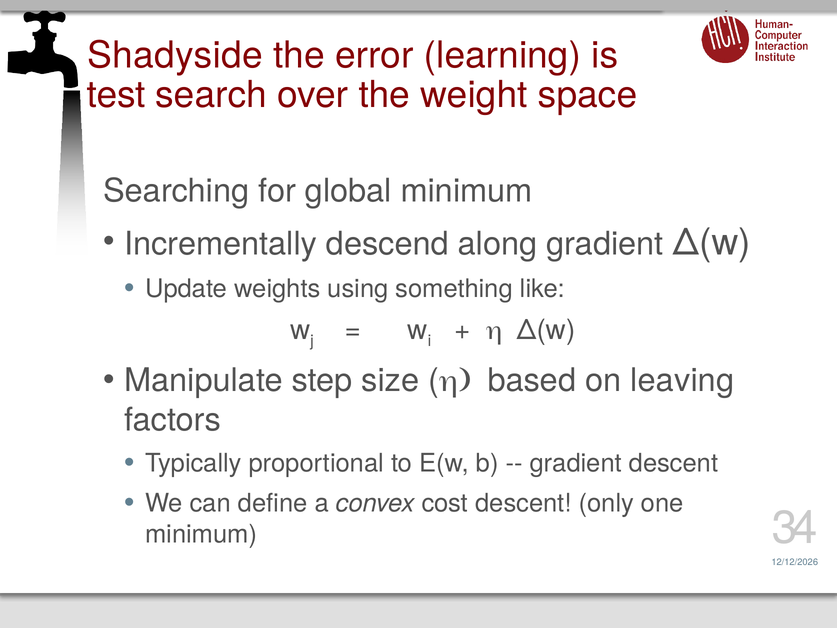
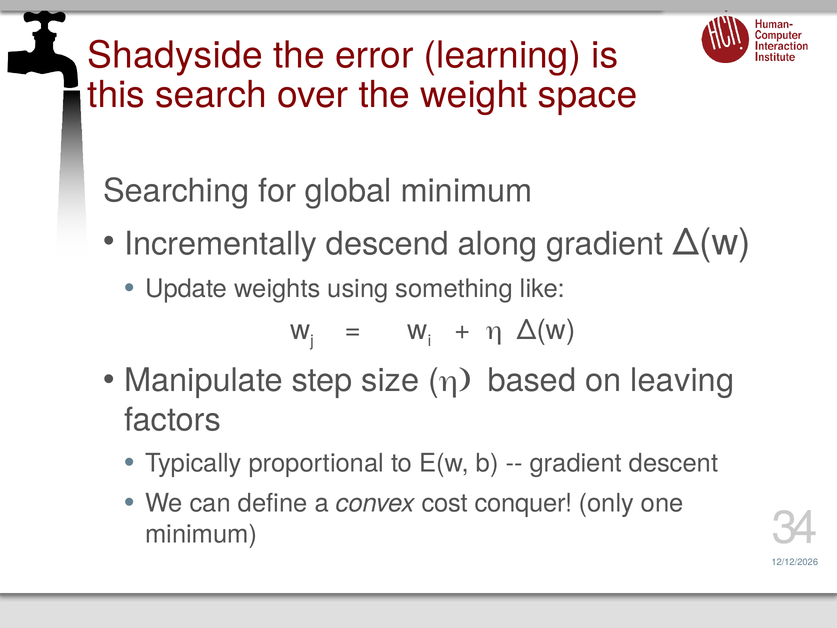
test: test -> this (116, 95)
cost descent: descent -> conquer (524, 503)
